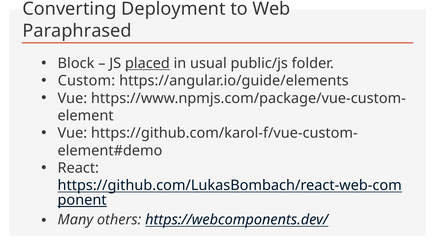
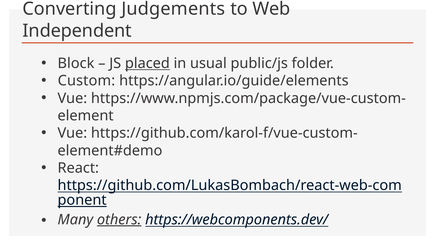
Deployment: Deployment -> Judgements (173, 9)
Paraphrased: Paraphrased -> Independent (77, 31)
others underline: none -> present (119, 219)
